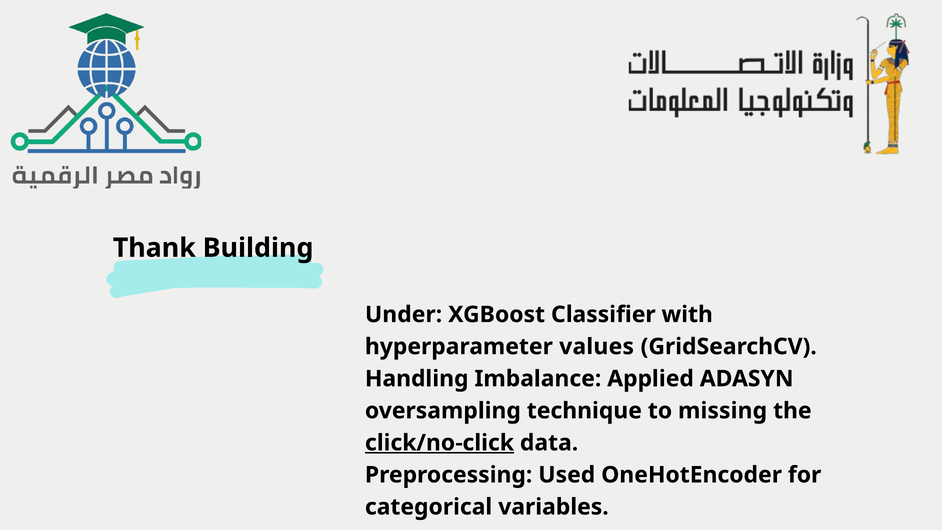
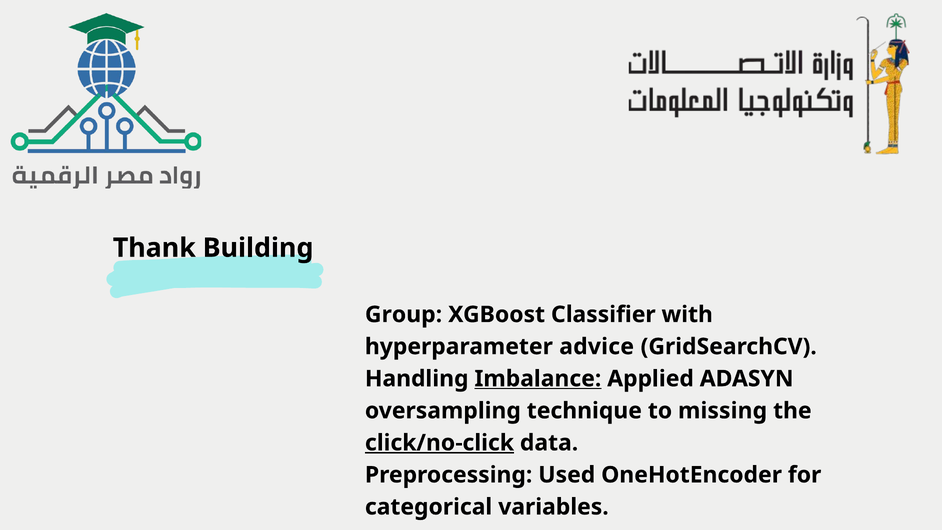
Under: Under -> Group (404, 314)
values: values -> advice (597, 347)
Imbalance underline: none -> present (538, 379)
